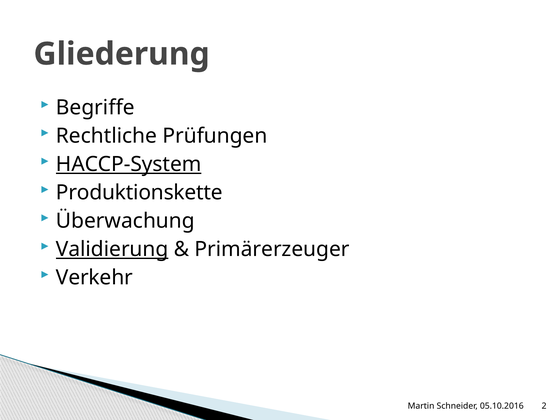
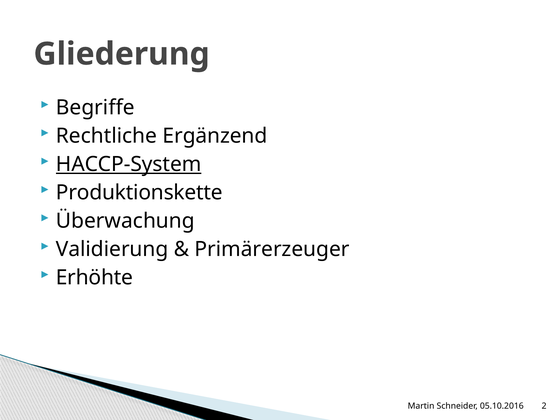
Prüfungen: Prüfungen -> Ergänzend (215, 136)
Validierung underline: present -> none (112, 249)
Verkehr: Verkehr -> Erhöhte (94, 278)
